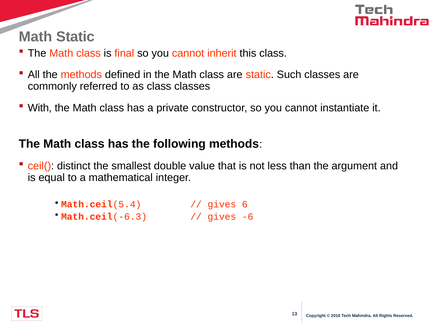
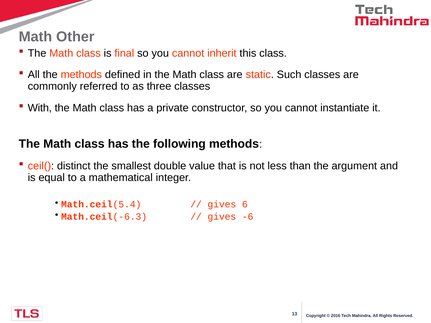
Math Static: Static -> Other (75, 37)
as class: class -> three (159, 86)
